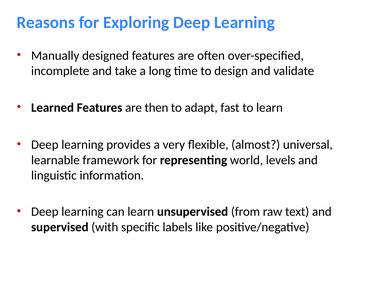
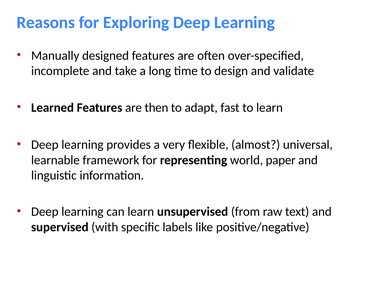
levels: levels -> paper (281, 160)
